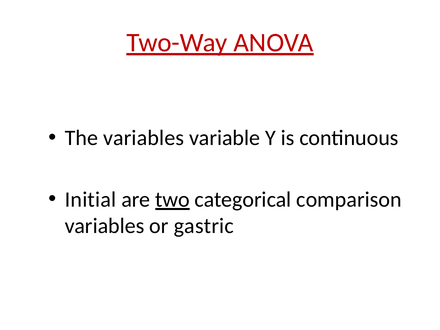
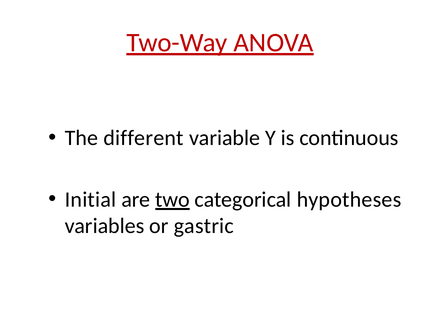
The variables: variables -> different (144, 138)
comparison: comparison -> hypotheses (349, 200)
